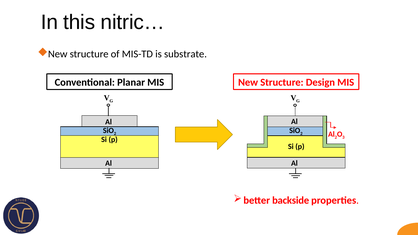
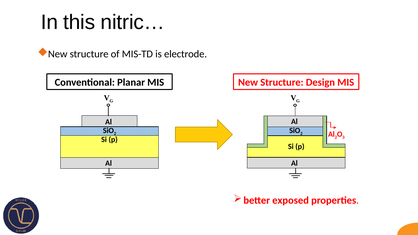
substrate: substrate -> electrode (186, 54)
backside: backside -> exposed (291, 201)
